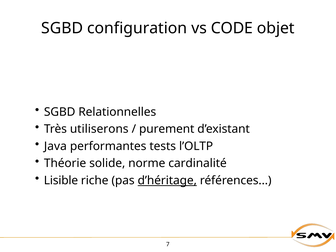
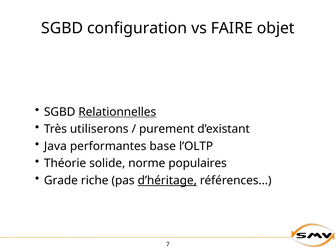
CODE: CODE -> FAIRE (232, 28)
Relationnelles underline: none -> present (117, 112)
tests: tests -> base (163, 146)
cardinalité: cardinalité -> populaires (198, 163)
Lisible: Lisible -> Grade (61, 180)
